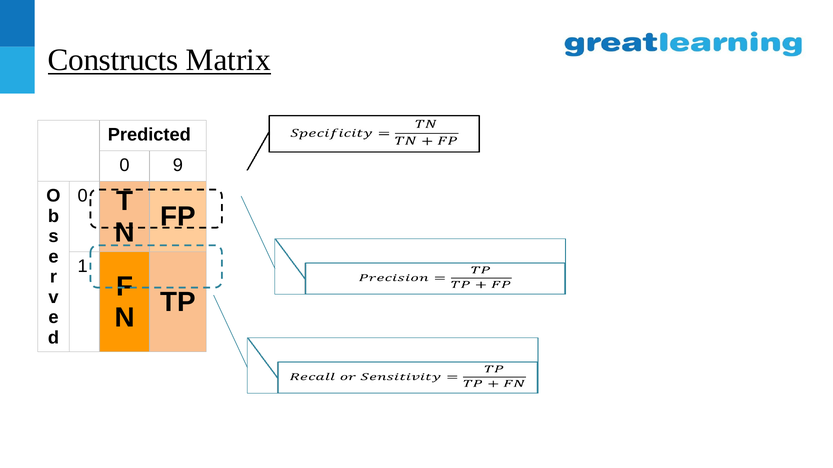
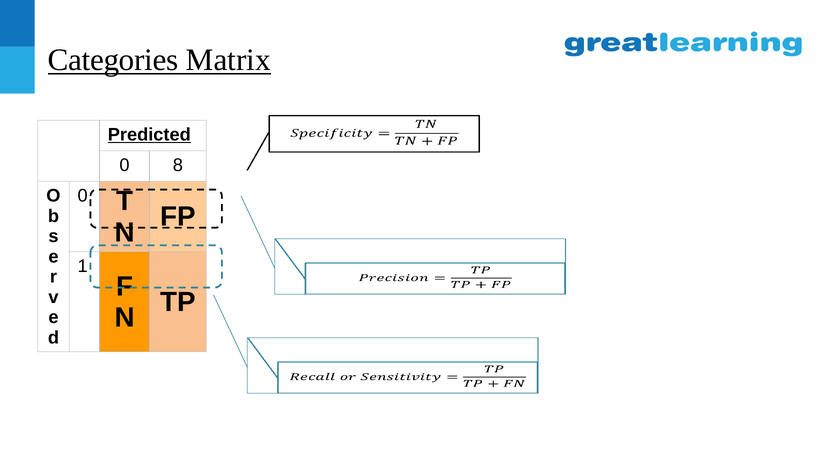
Constructs: Constructs -> Categories (113, 60)
Predicted underline: none -> present (149, 135)
9: 9 -> 8 (178, 165)
